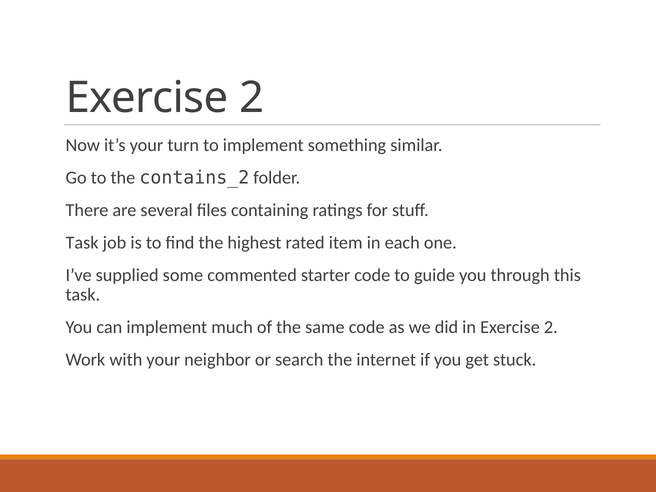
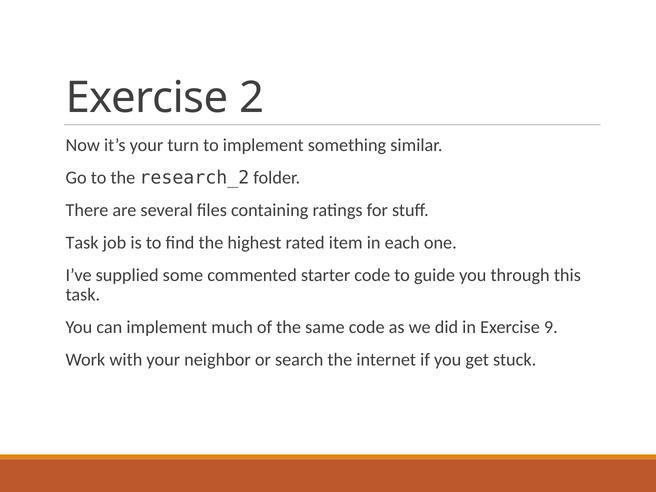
contains_2: contains_2 -> research_2 (194, 178)
in Exercise 2: 2 -> 9 (551, 327)
